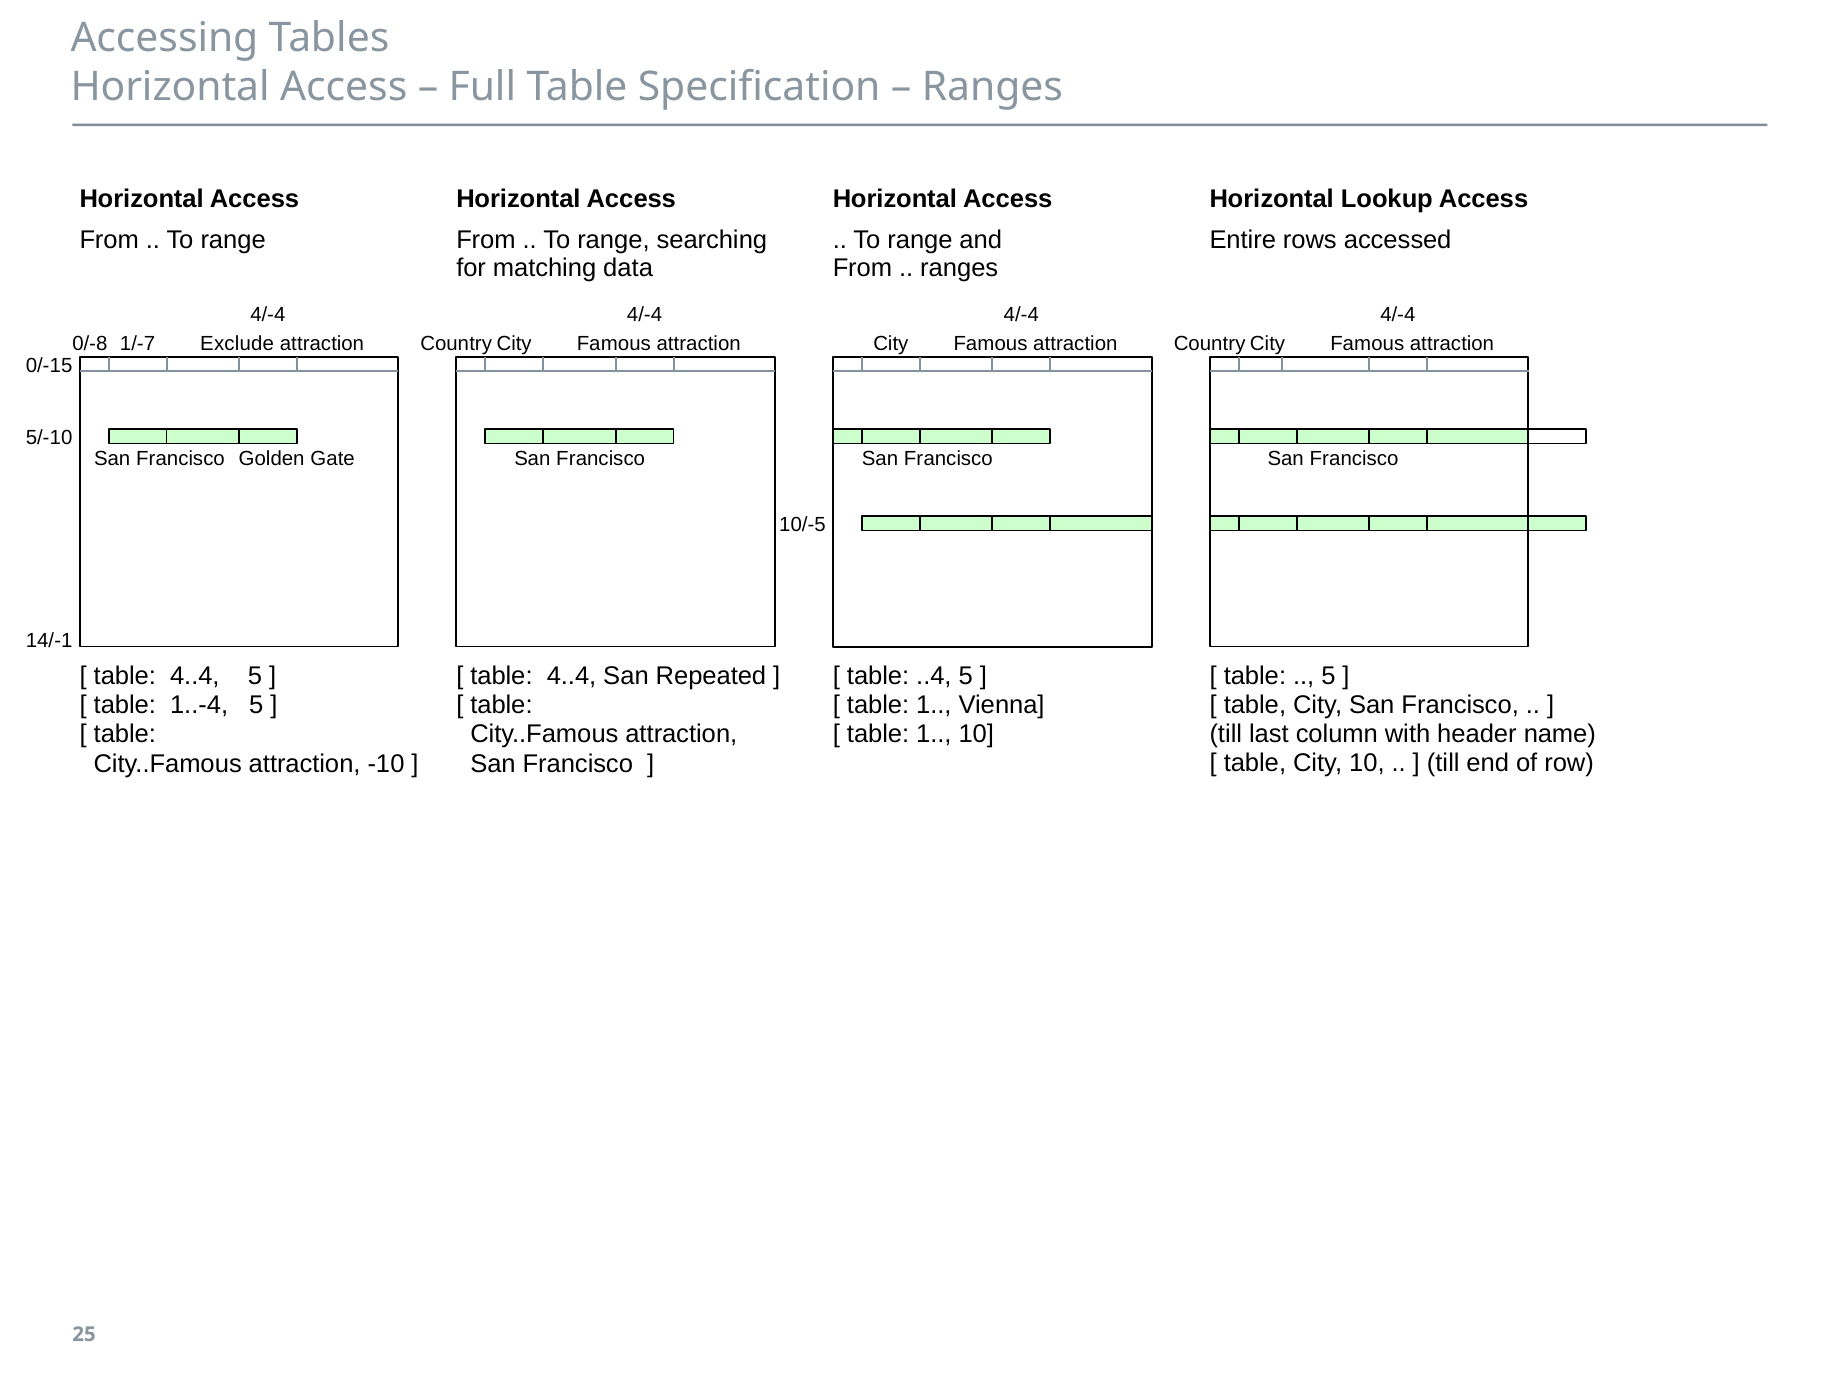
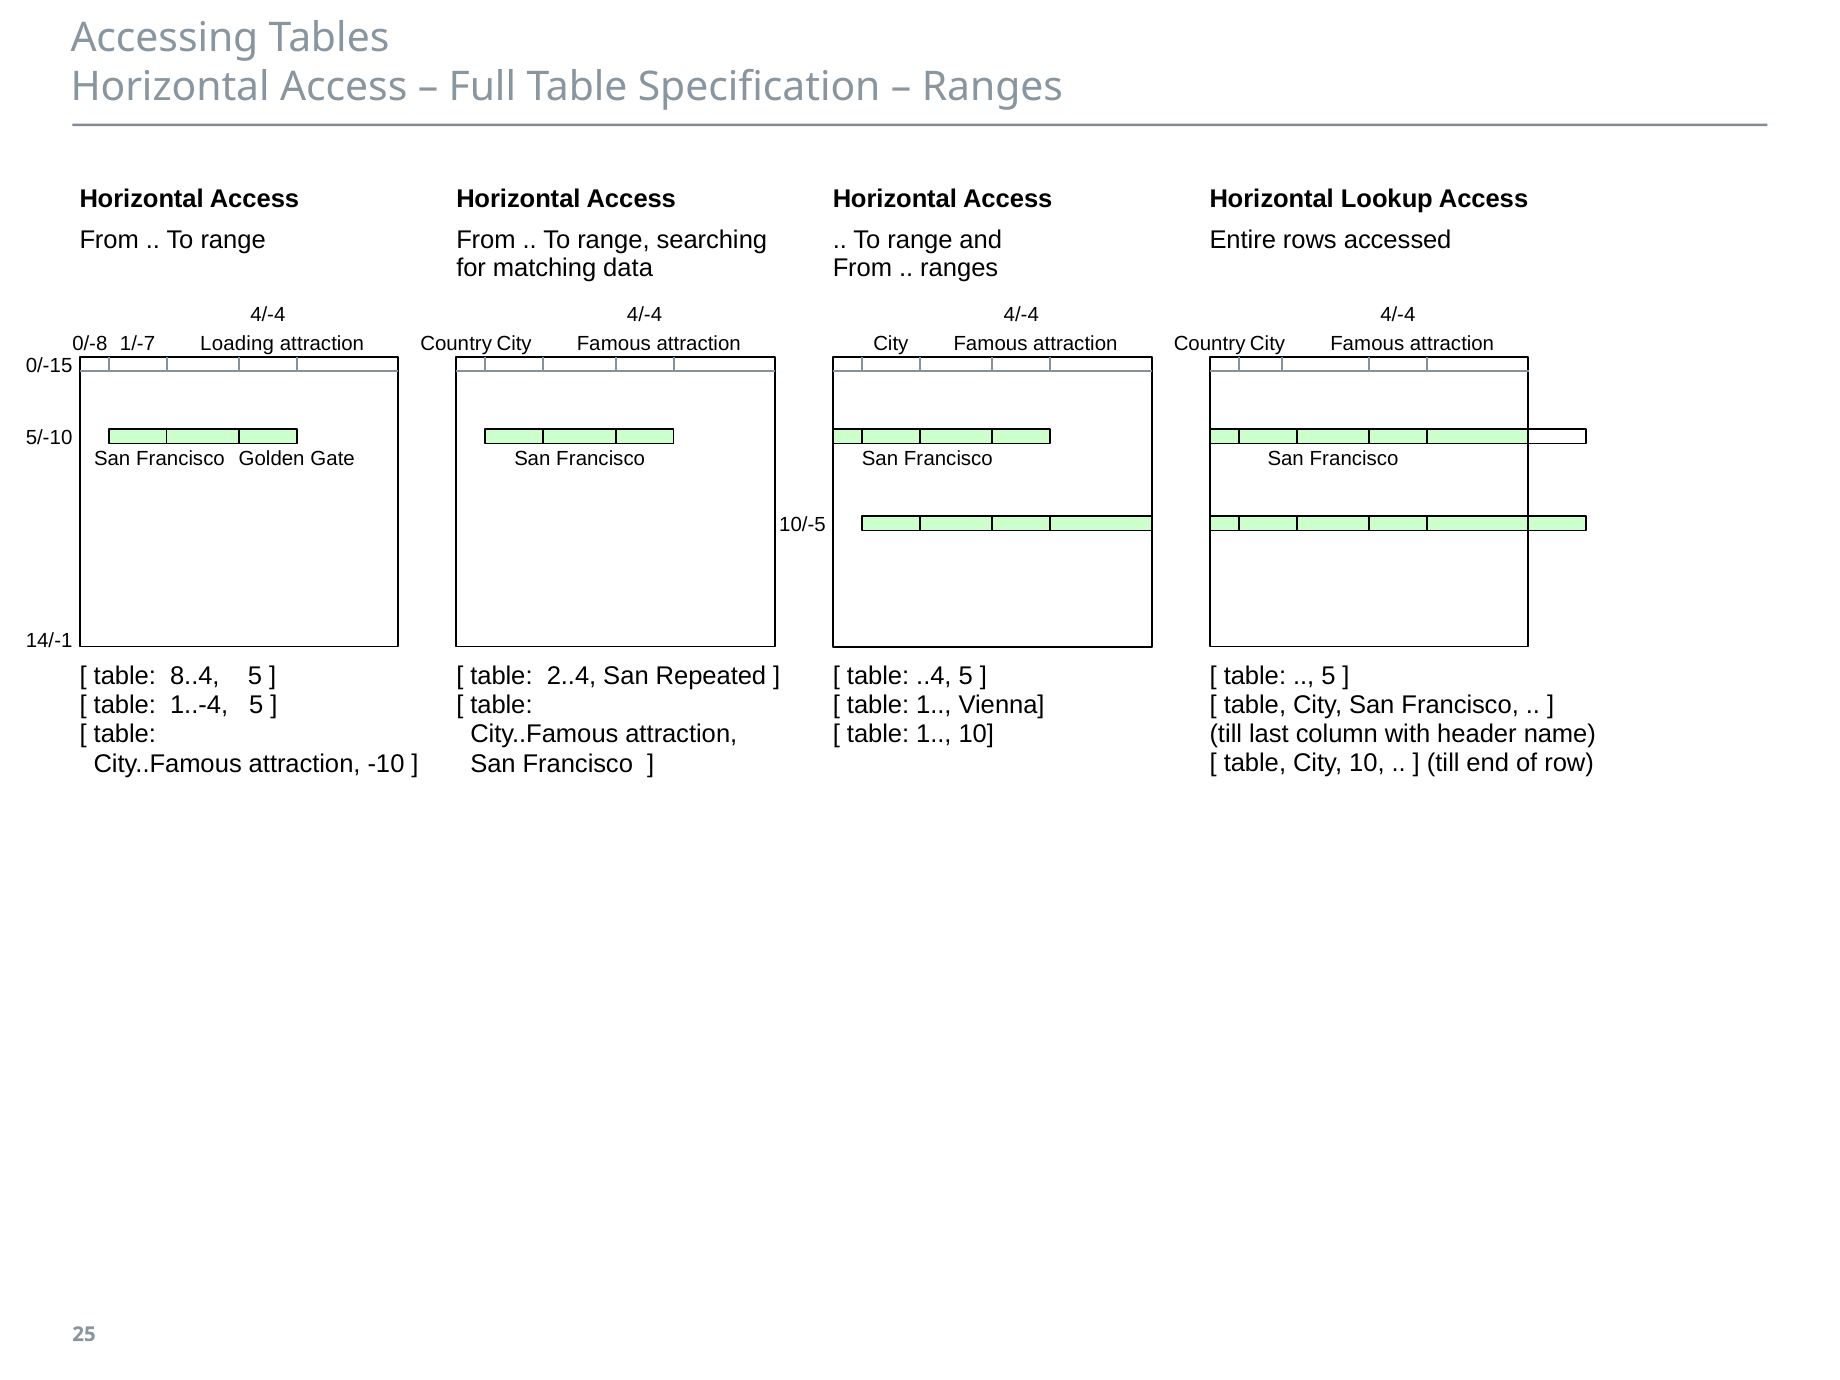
Exclude: Exclude -> Loading (237, 344)
4..4: 4..4 -> 8..4 (195, 676)
4..4: 4..4 -> 2..4 (572, 676)
